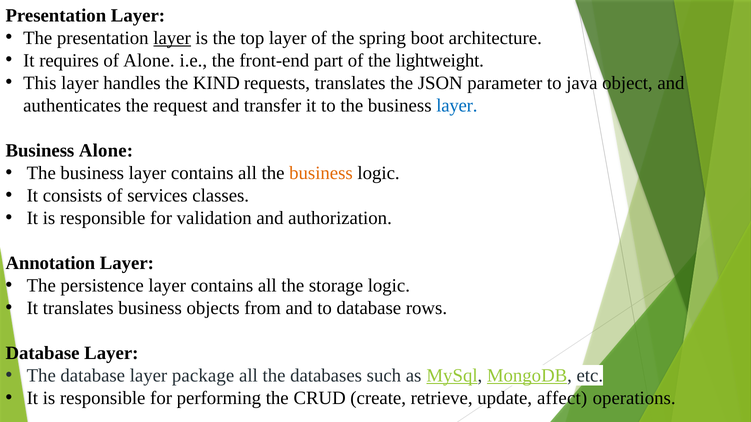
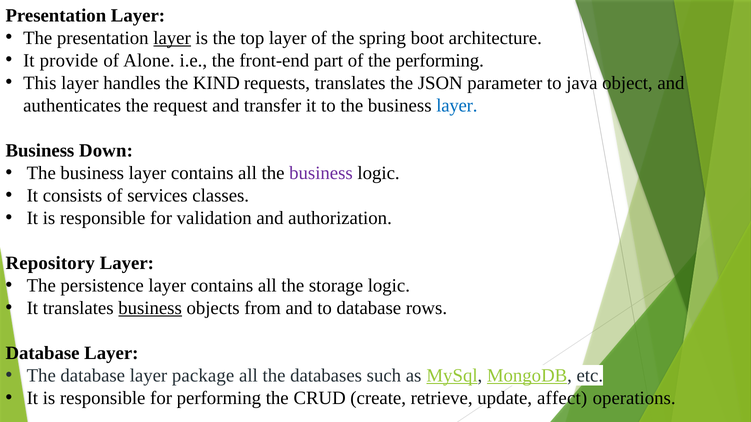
requires: requires -> provide (69, 60)
the lightweight: lightweight -> performing (440, 60)
Business Alone: Alone -> Down (106, 151)
business colour: orange -> purple (321, 173)
Annotation: Annotation -> Repository (50, 263)
business underline: none -> present (150, 308)
